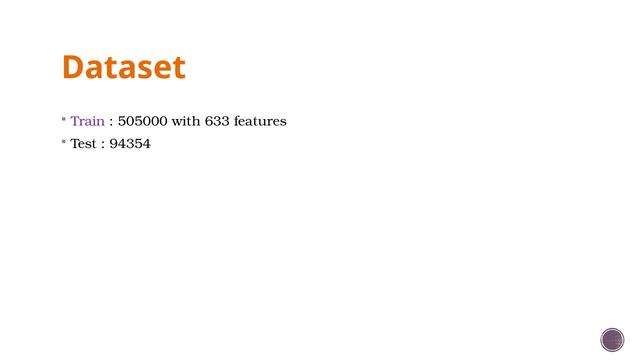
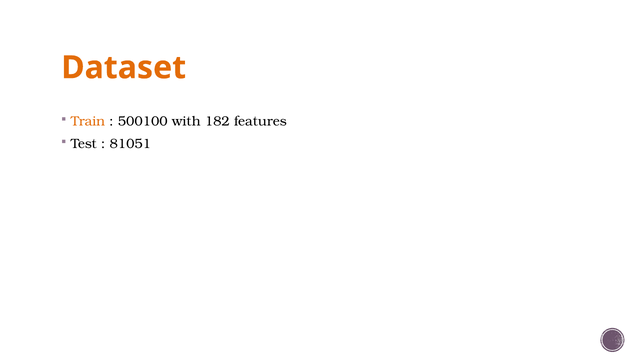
Train colour: purple -> orange (88, 121)
505000: 505000 -> 500100 (143, 121)
633: 633 -> 182 (217, 121)
94354: 94354 -> 81051 (130, 144)
